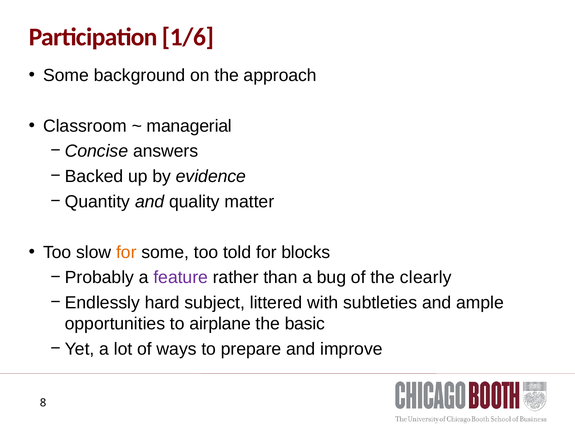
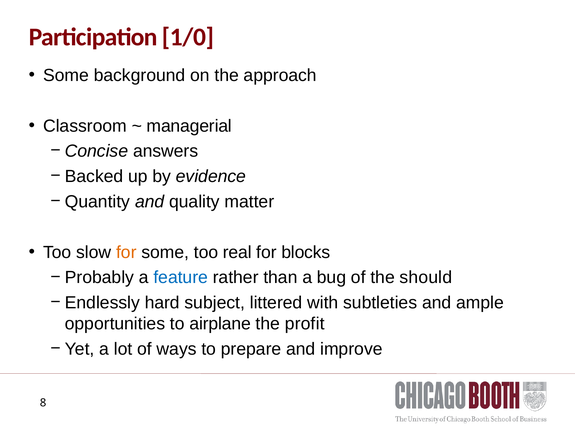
1/6: 1/6 -> 1/0 (188, 37)
told: told -> real (237, 252)
feature colour: purple -> blue (181, 278)
clearly: clearly -> should (426, 278)
basic: basic -> profit (305, 324)
